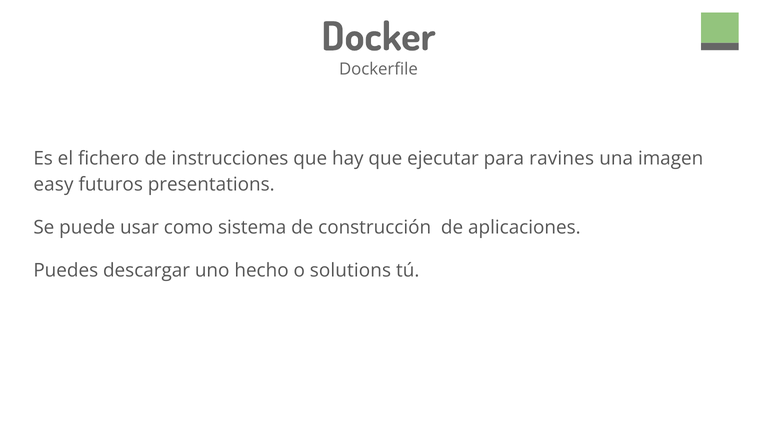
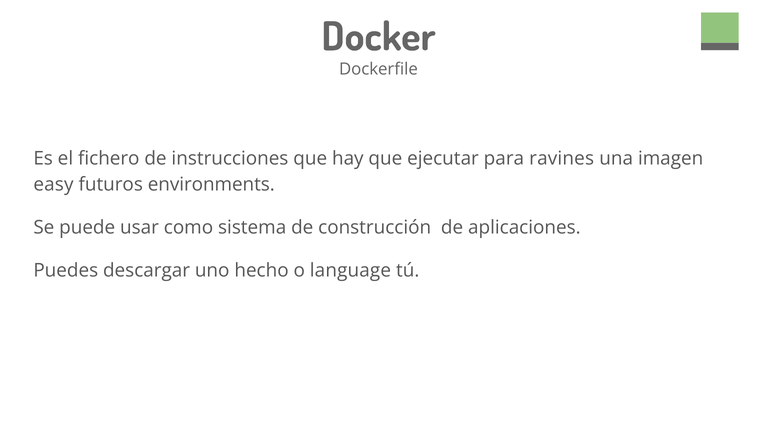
presentations: presentations -> environments (211, 185)
solutions: solutions -> language (350, 271)
